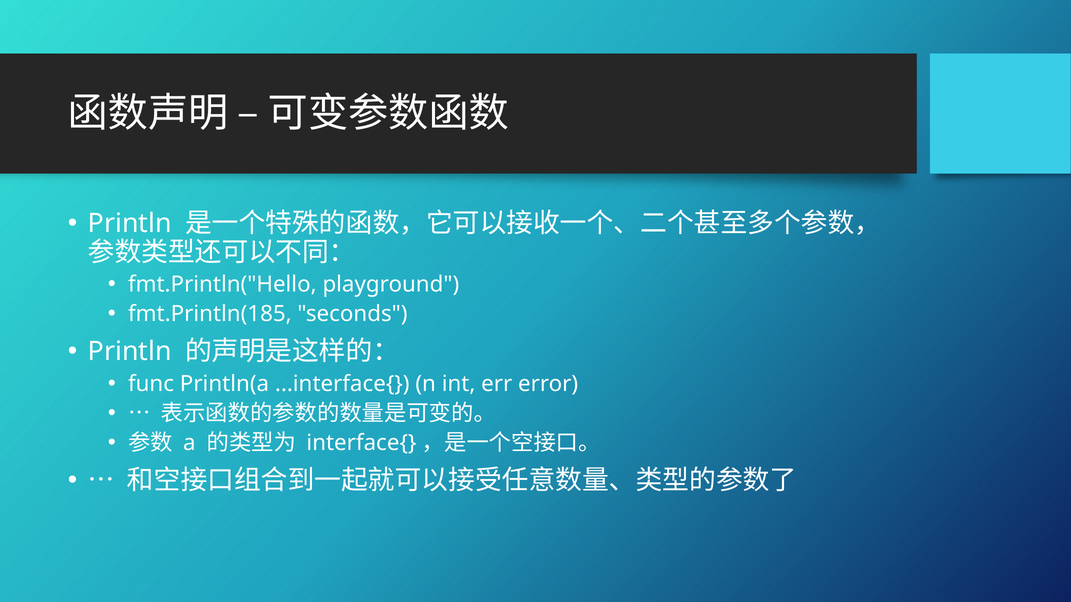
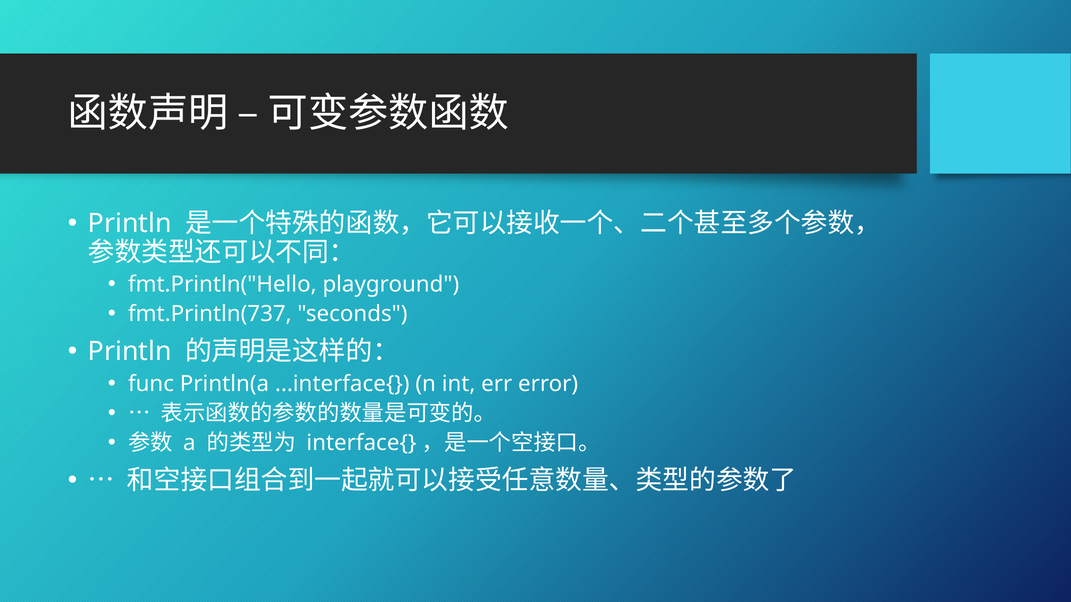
fmt.Println(185: fmt.Println(185 -> fmt.Println(737 (210, 314)
